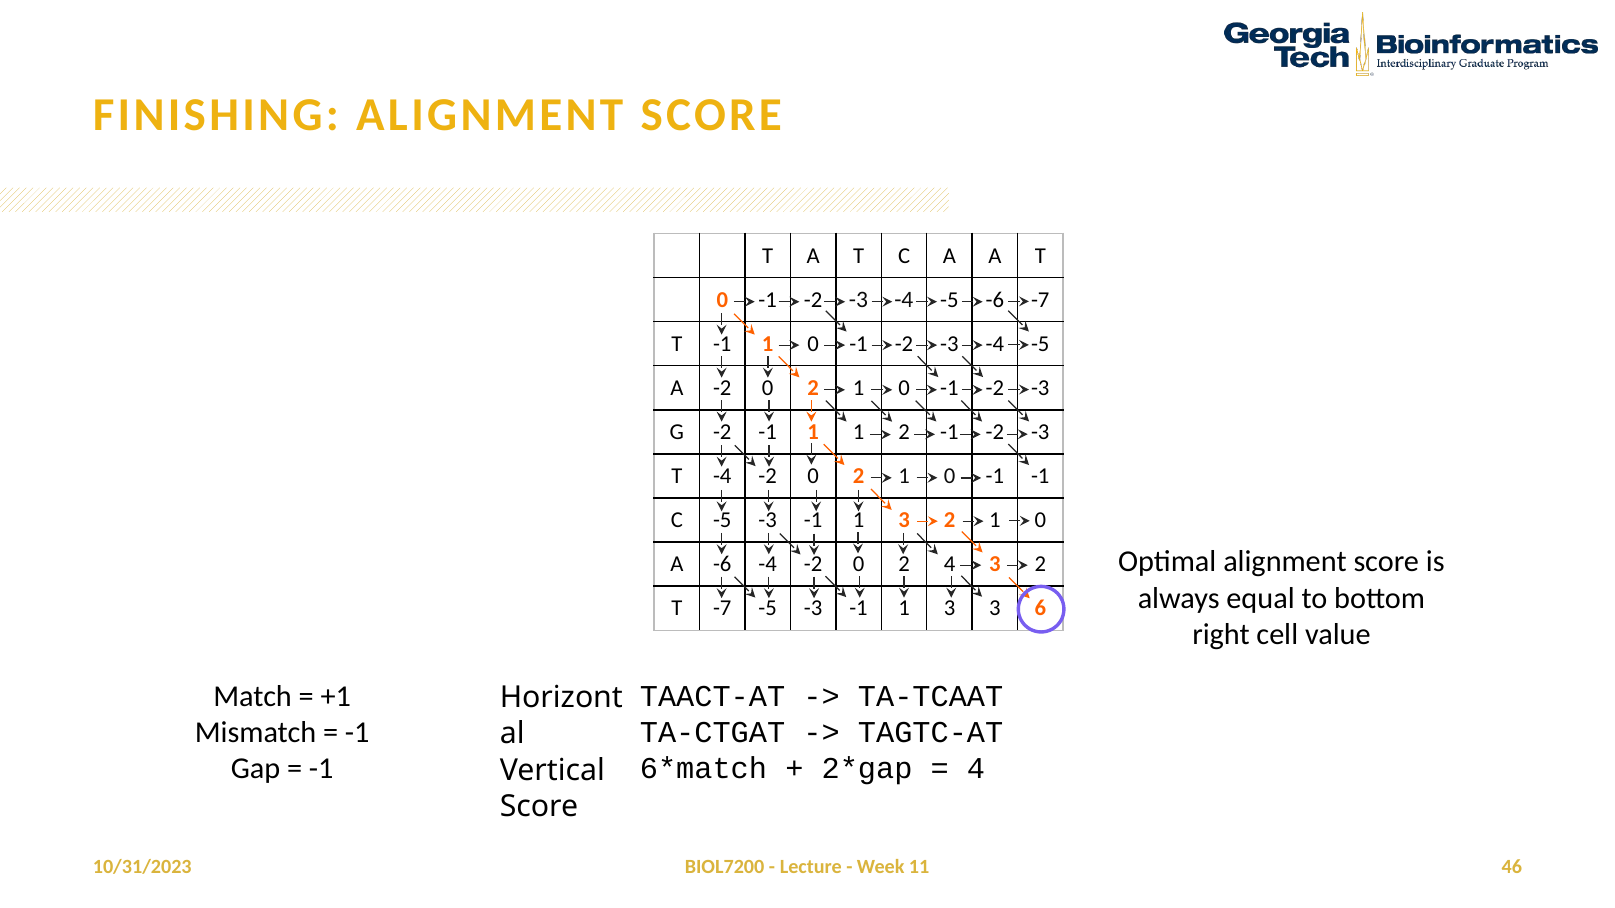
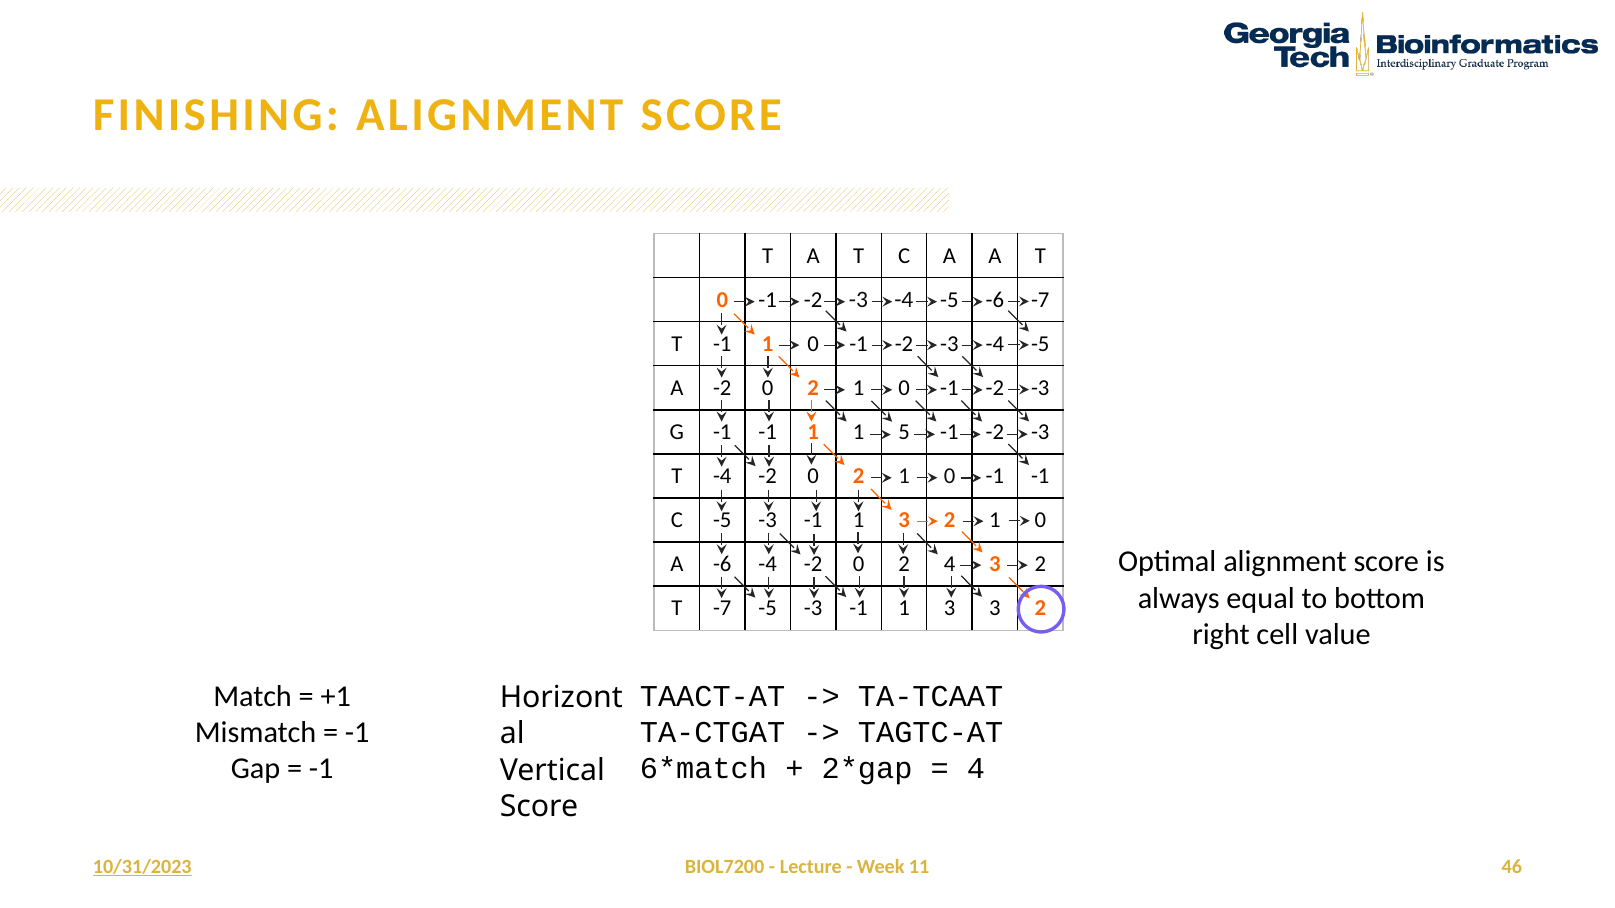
G -2: -2 -> -1 (722, 432)
1 2: 2 -> 5 (904, 432)
3 3 6: 6 -> 2 (1040, 609)
10/31/2023 underline: none -> present (142, 868)
